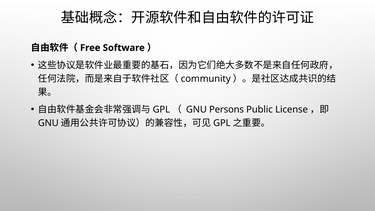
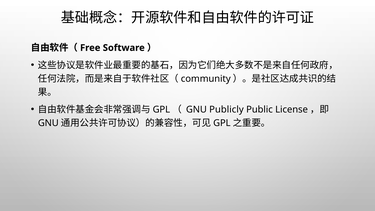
Persons: Persons -> Publicly (226, 110)
